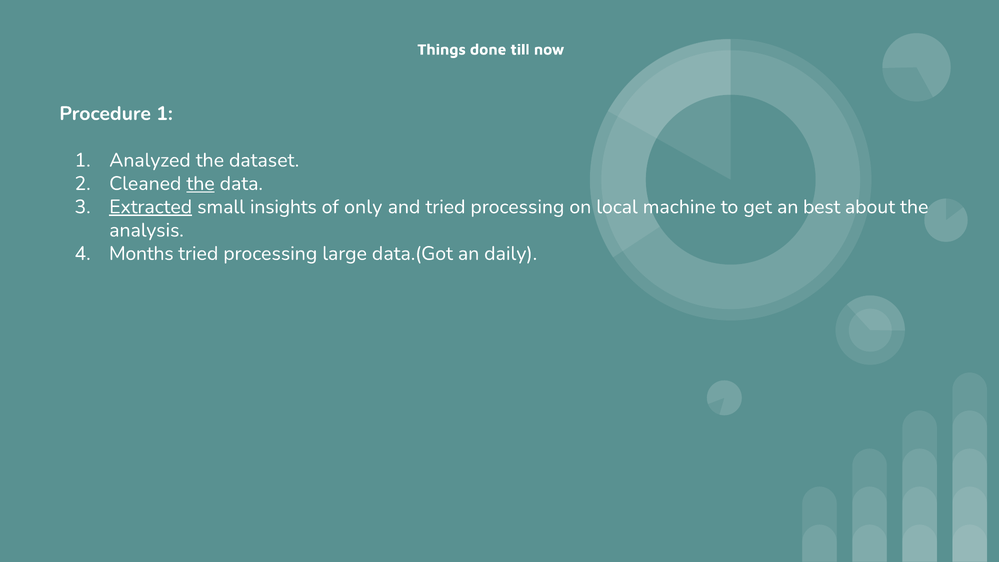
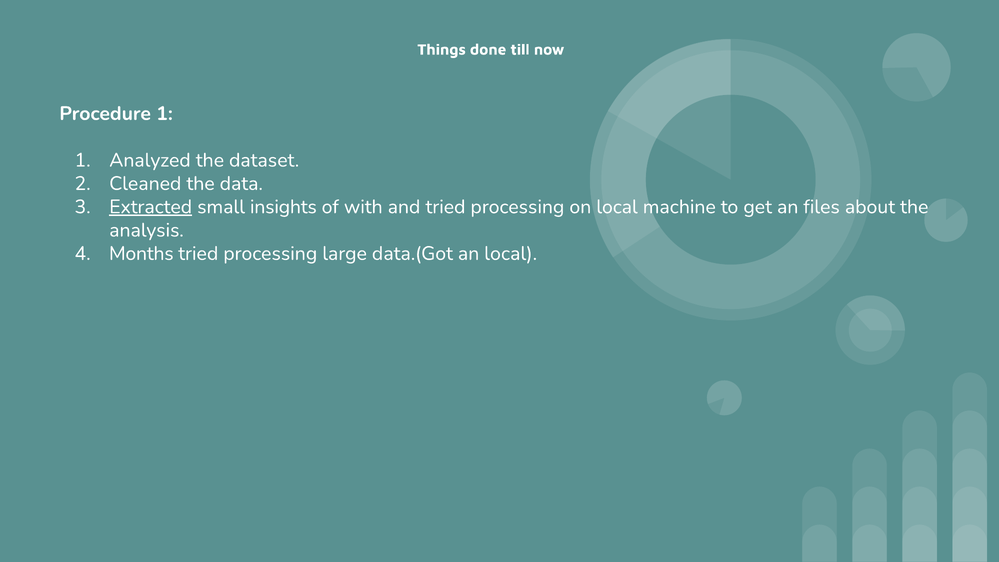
the underline: present -> none (201, 183)
only: only -> with (363, 207)
best: best -> files (822, 207)
an daily: daily -> local (511, 253)
